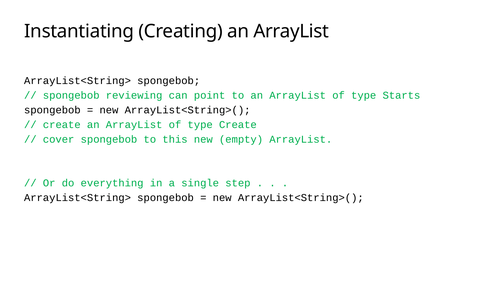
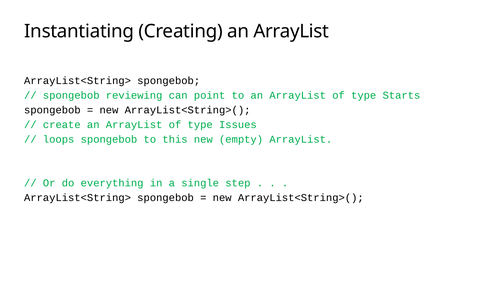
type Create: Create -> Issues (238, 125)
cover: cover -> loops (59, 139)
